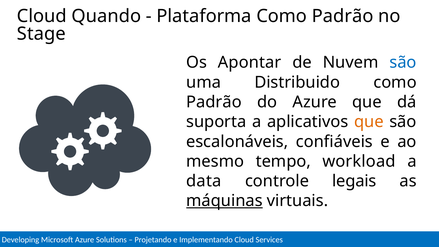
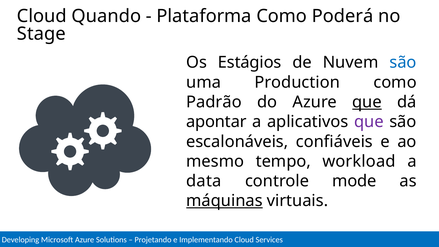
Plataforma Como Padrão: Padrão -> Poderá (343, 16)
Apontar: Apontar -> Estágios (250, 63)
Distribuido: Distribuido -> Production (297, 82)
que underline: none -> present (367, 102)
suporta: suporta -> apontar (216, 122)
que colour: orange -> purple (369, 122)
legais: legais -> mode (354, 181)
